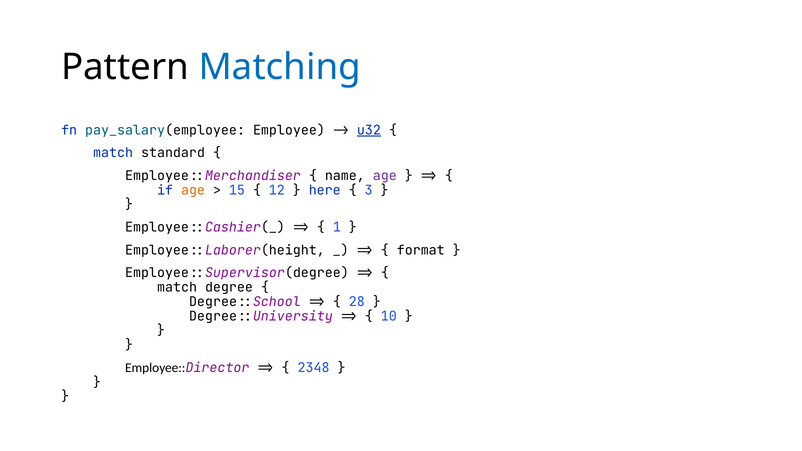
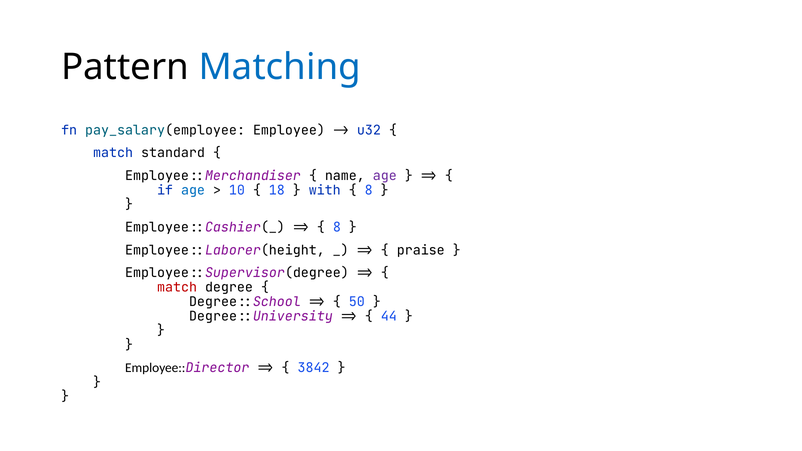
u32 underline: present -> none (369, 130)
age colour: orange -> blue (193, 190)
15: 15 -> 10 (237, 190)
12: 12 -> 18 (277, 190)
here: here -> with (325, 190)
3: 3 -> 8 (369, 190)
1: 1 -> 8 (337, 227)
format: format -> praise (421, 250)
match colour: black -> red (177, 287)
28: 28 -> 50 (357, 302)
10: 10 -> 44 (389, 316)
2348: 2348 -> 3842 (314, 368)
